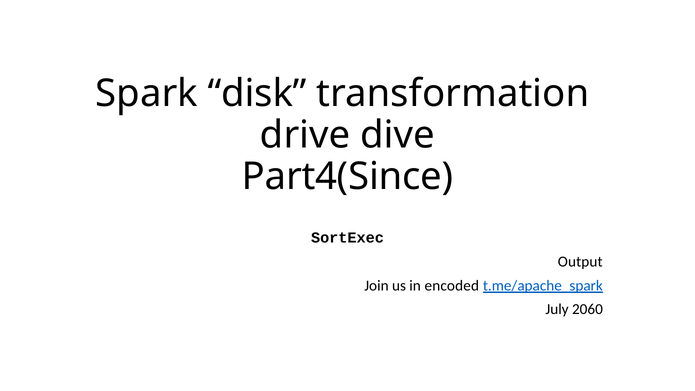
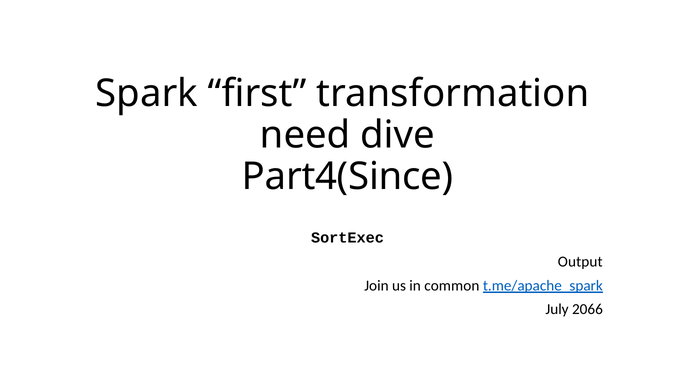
disk: disk -> first (257, 94)
drive: drive -> need (305, 135)
encoded: encoded -> common (452, 286)
2060: 2060 -> 2066 (587, 309)
